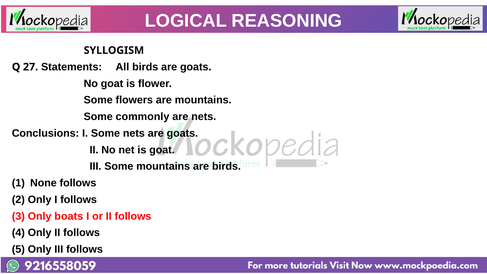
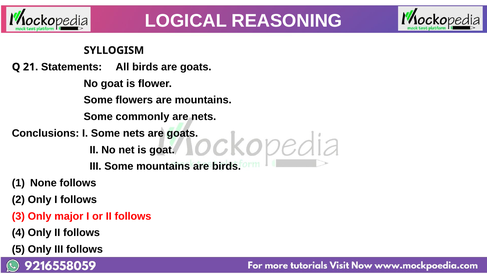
27: 27 -> 21 (29, 67)
boats: boats -> major (69, 216)
